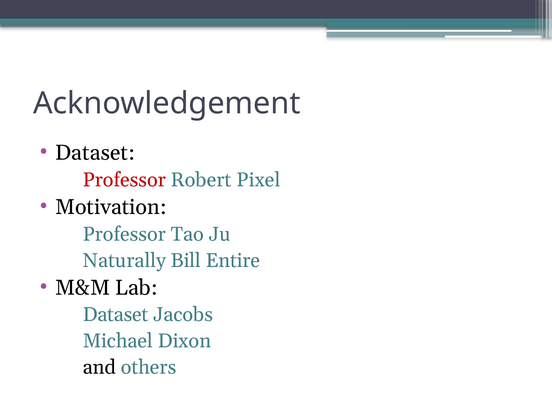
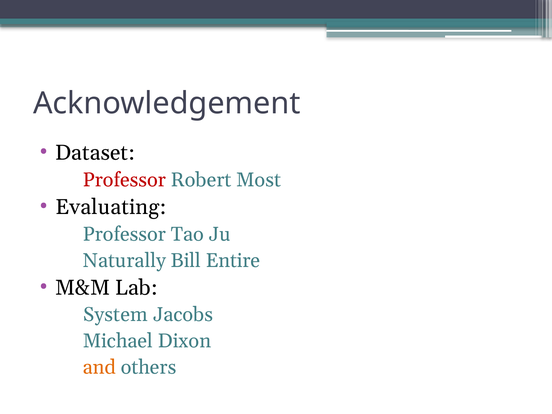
Pixel: Pixel -> Most (259, 180)
Motivation: Motivation -> Evaluating (111, 207)
Dataset: Dataset -> System (115, 315)
and colour: black -> orange (99, 367)
